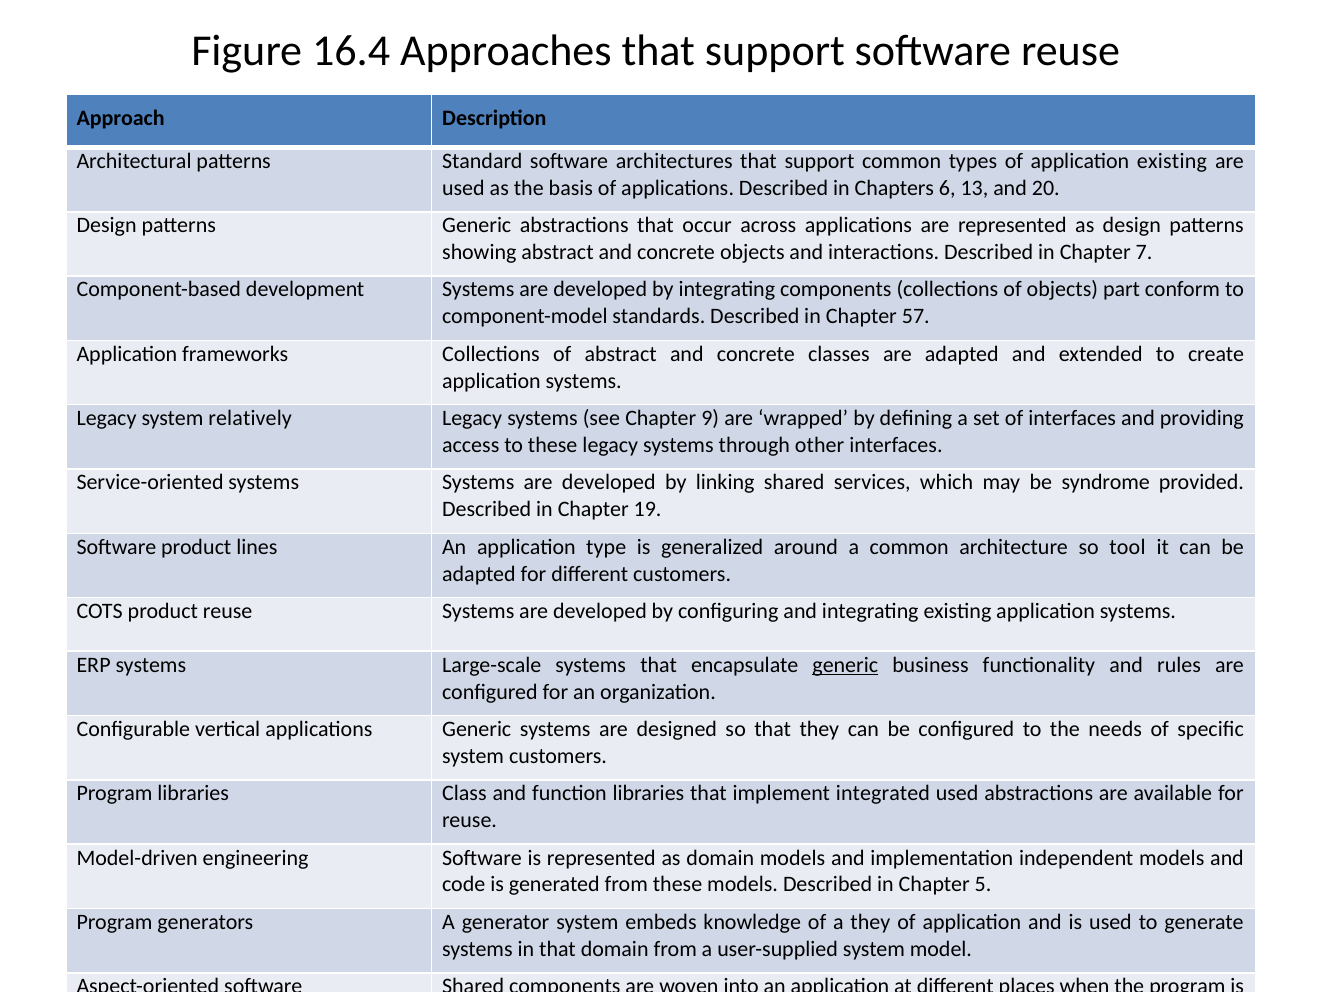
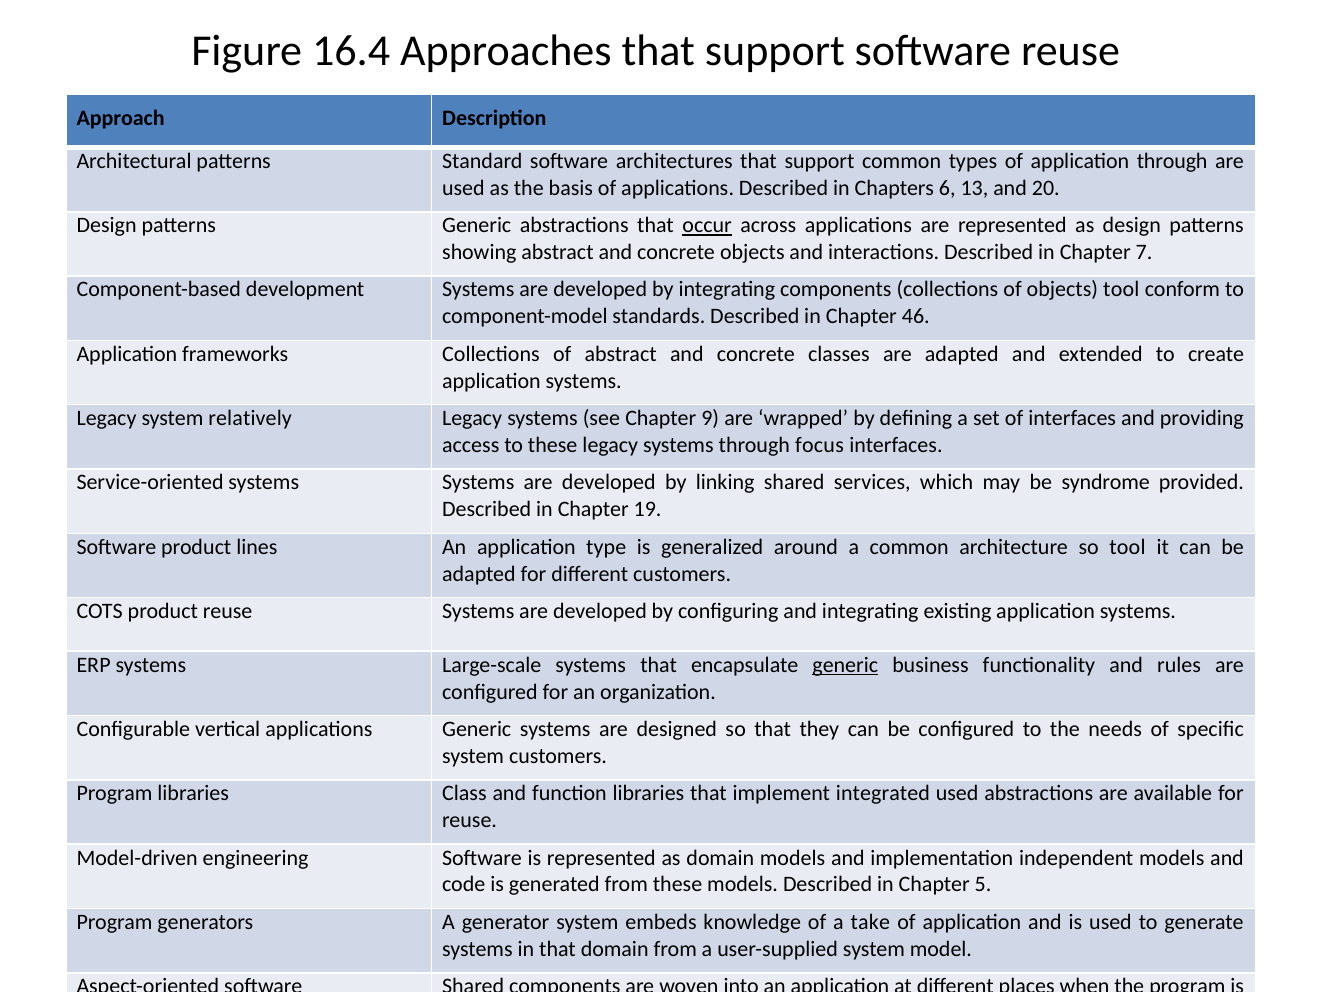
application existing: existing -> through (1172, 161)
occur underline: none -> present (707, 225)
objects part: part -> tool (1121, 290)
57: 57 -> 46 (916, 316)
other: other -> focus (820, 445)
a they: they -> take (870, 922)
